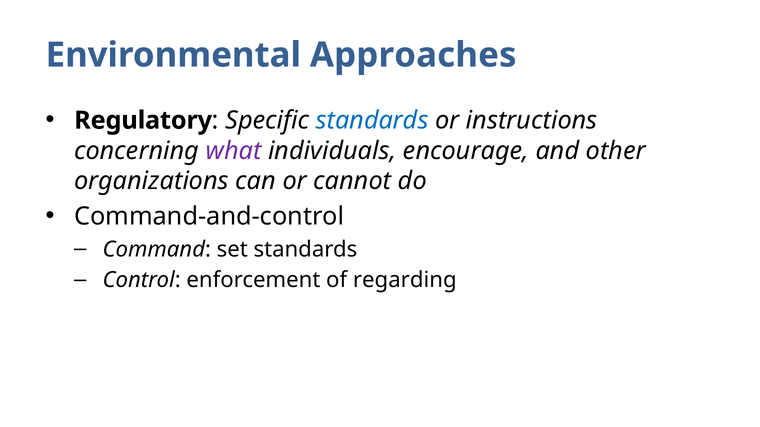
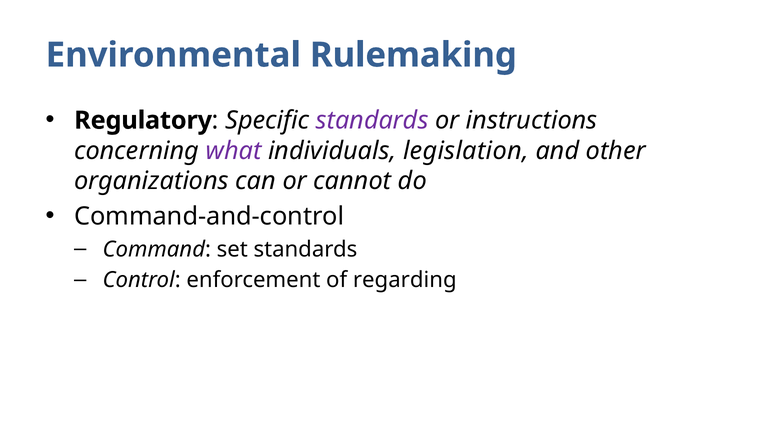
Approaches: Approaches -> Rulemaking (413, 55)
standards colour: blue -> purple (372, 121)
encourage: encourage -> legislation (466, 151)
